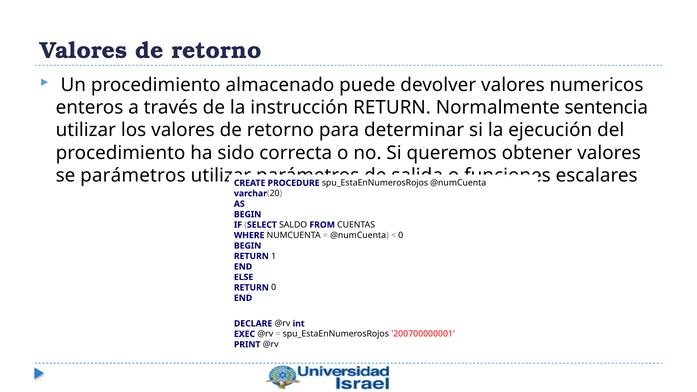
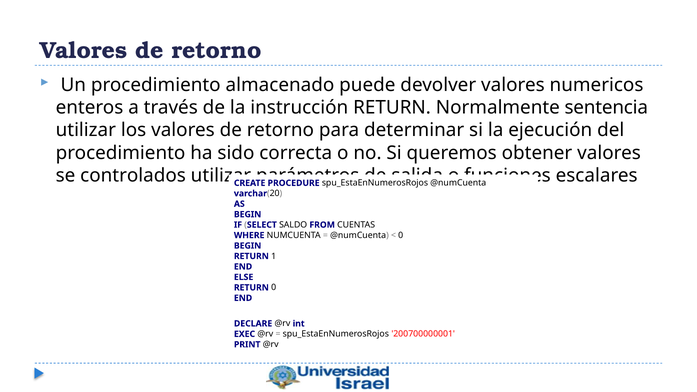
se parámetros: parámetros -> controlados (133, 175)
